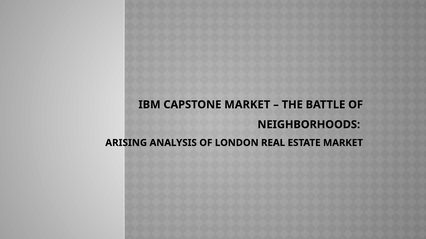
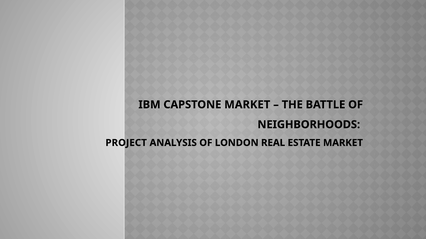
ARISING: ARISING -> PROJECT (126, 143)
